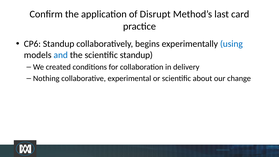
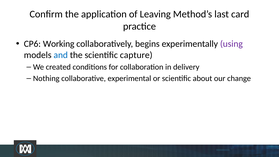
Disrupt: Disrupt -> Leaving (155, 14)
CP6 Standup: Standup -> Working (59, 44)
using colour: blue -> purple (231, 44)
scientific standup: standup -> capture (136, 55)
